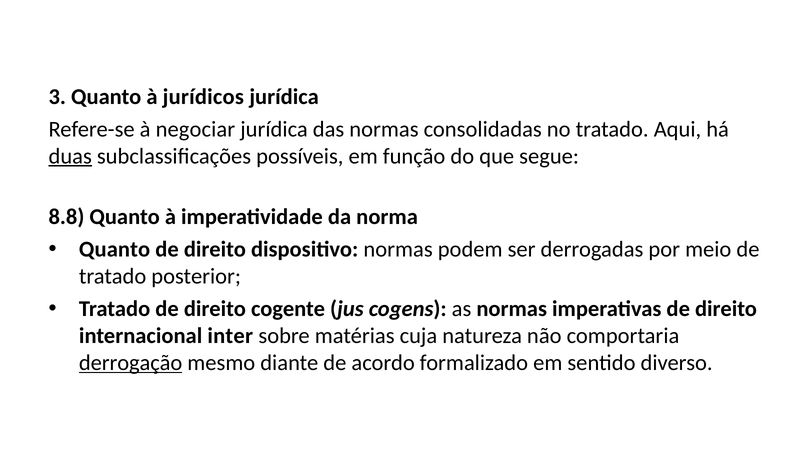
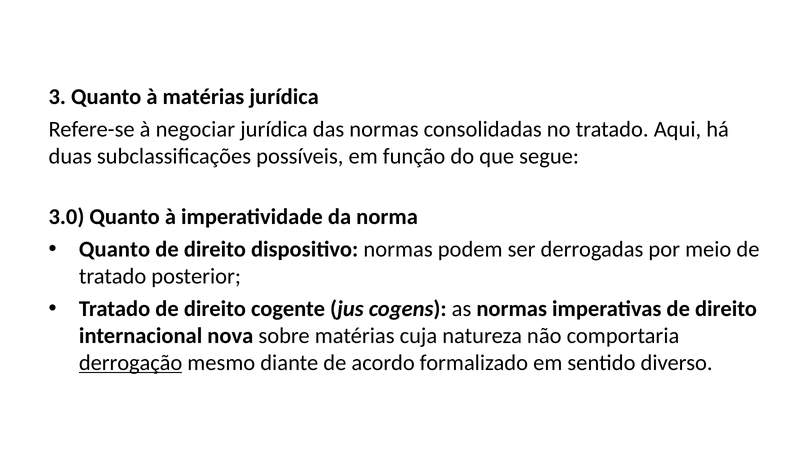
à jurídicos: jurídicos -> matérias (203, 97)
duas underline: present -> none (70, 156)
8.8: 8.8 -> 3.0 (66, 217)
inter: inter -> nova (230, 336)
